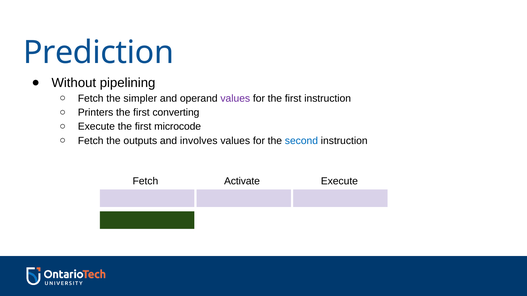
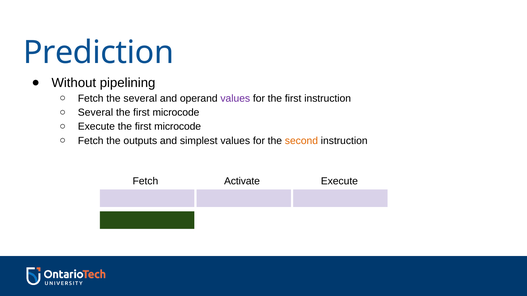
the simpler: simpler -> several (140, 99)
Printers: Printers -> Several (96, 113)
converting: converting -> microcode (176, 113)
involves: involves -> simplest (199, 141)
second colour: blue -> orange (301, 141)
